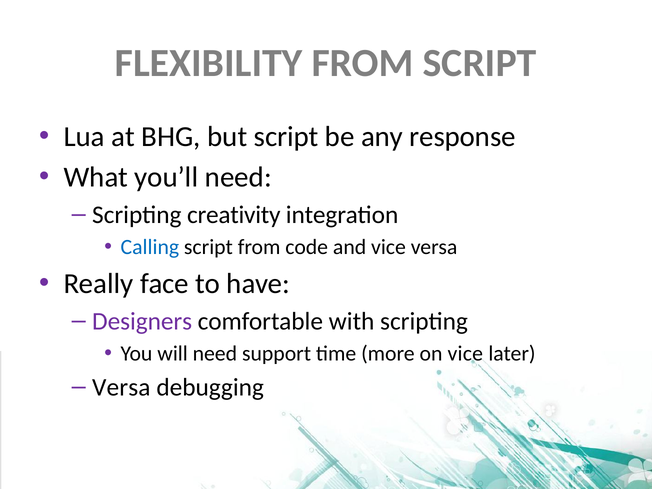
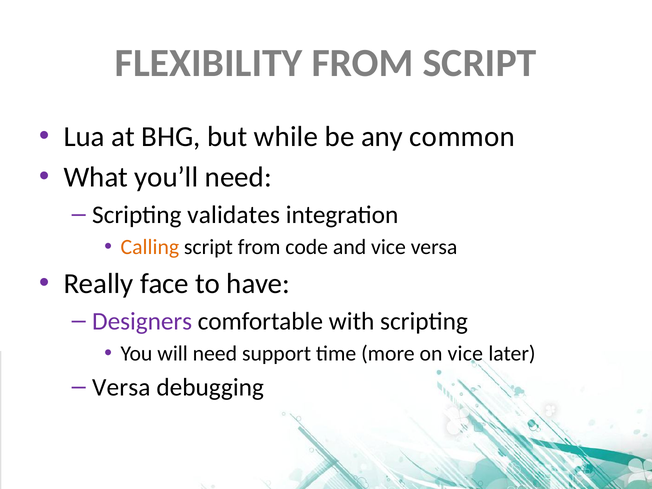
but script: script -> while (286, 137)
response: response -> common (462, 137)
creativity: creativity -> validates (234, 215)
Calling colour: blue -> orange (150, 247)
